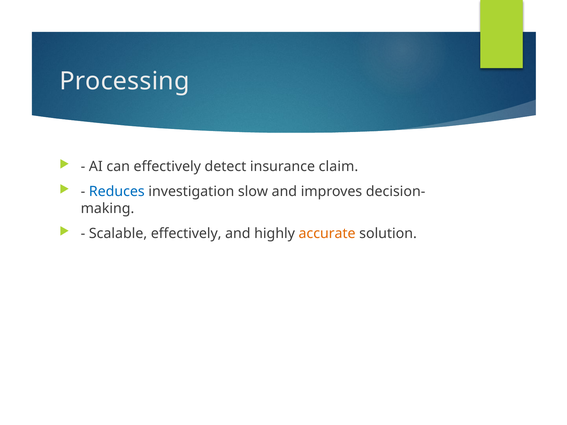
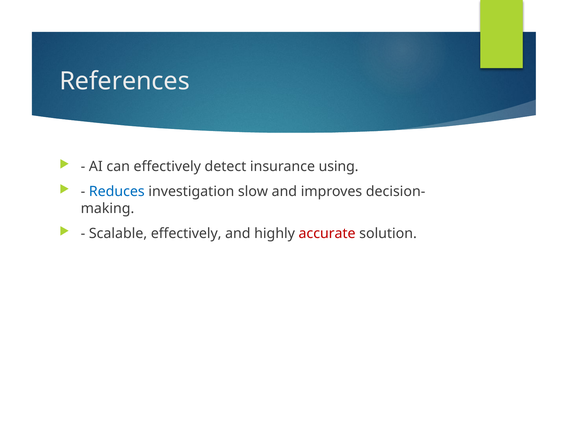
Processing: Processing -> References (125, 81)
claim: claim -> using (339, 167)
accurate colour: orange -> red (327, 233)
